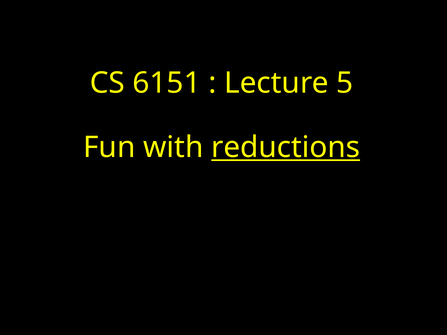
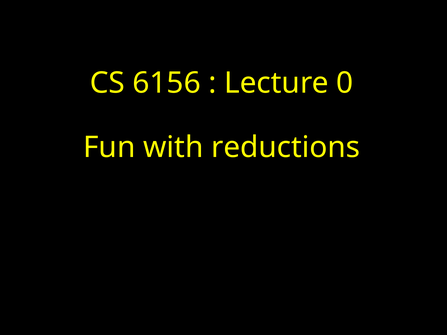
6151: 6151 -> 6156 (167, 83)
5: 5 -> 0 (345, 83)
reductions underline: present -> none (286, 147)
